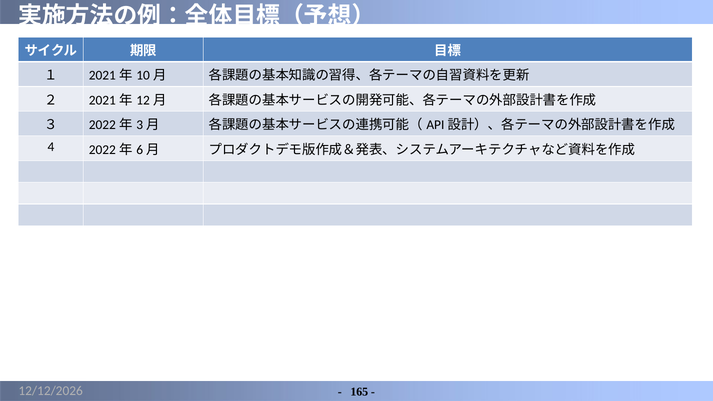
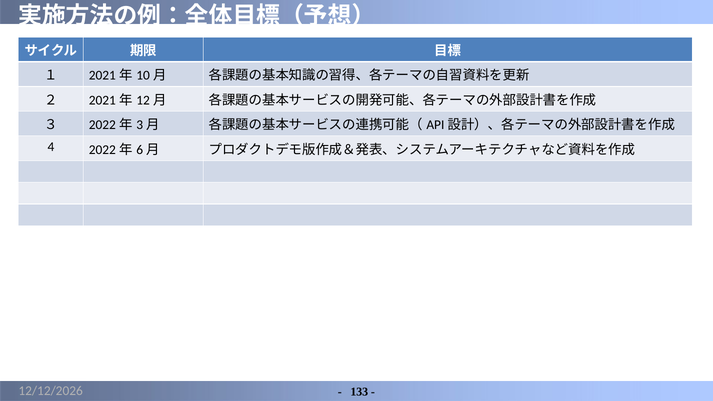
165: 165 -> 133 (359, 392)
